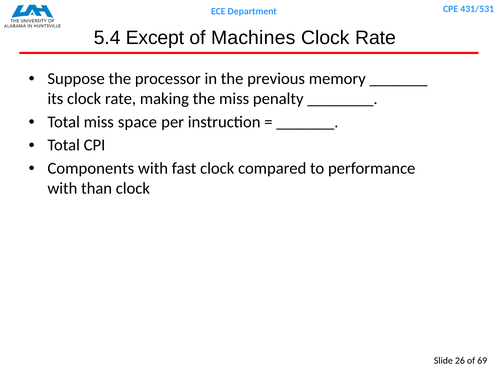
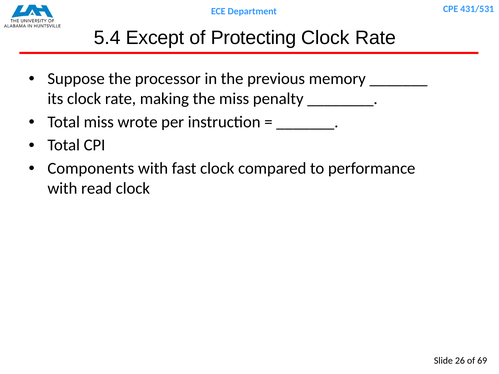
Machines: Machines -> Protecting (253, 38)
space: space -> wrote (138, 122)
than: than -> read (97, 188)
